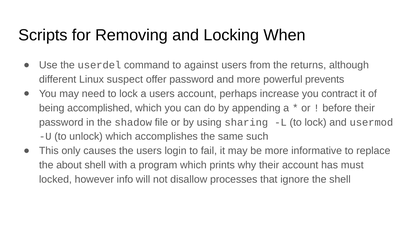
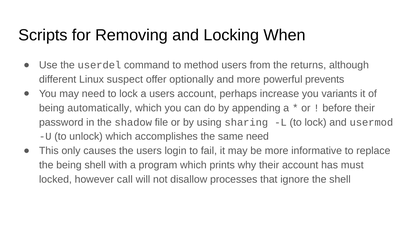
against: against -> method (201, 65)
offer password: password -> optionally (192, 80)
contract: contract -> variants (339, 94)
accomplished: accomplished -> automatically (100, 108)
same such: such -> need (257, 137)
the about: about -> being (69, 165)
info: info -> call (125, 180)
